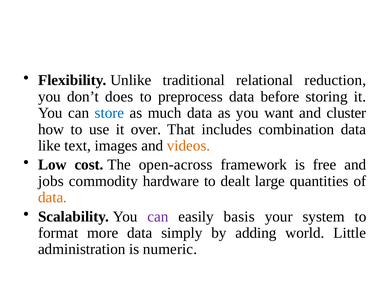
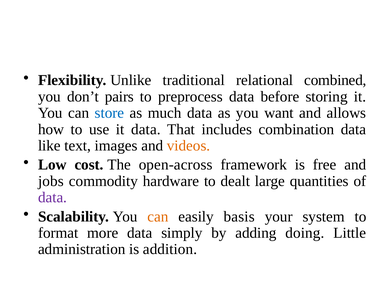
reduction: reduction -> combined (335, 80)
does: does -> pairs (119, 97)
cluster: cluster -> allows (346, 113)
it over: over -> data (146, 130)
data colour: orange -> purple (53, 198)
can colour: purple -> orange (158, 217)
world: world -> doing (305, 233)
numeric: numeric -> addition (170, 250)
